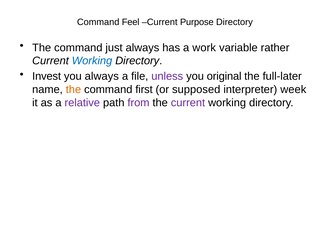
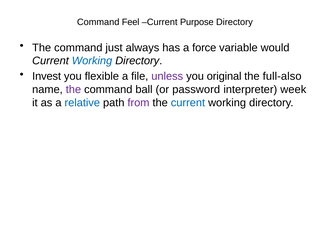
work: work -> force (204, 48)
rather: rather -> would (275, 48)
you always: always -> flexible (102, 76)
full-later: full-later -> full-also (282, 76)
the colour: orange -> purple (73, 89)
first: first -> ball (144, 89)
supposed: supposed -> password (196, 89)
relative colour: purple -> blue (82, 103)
current colour: purple -> blue (188, 103)
